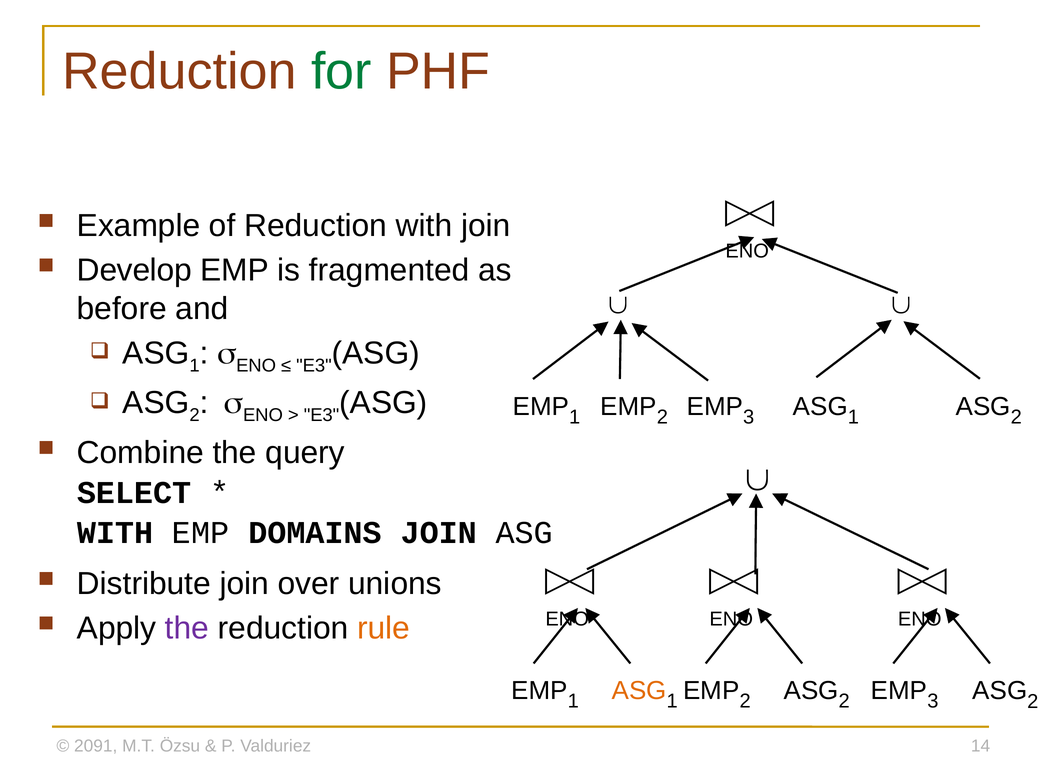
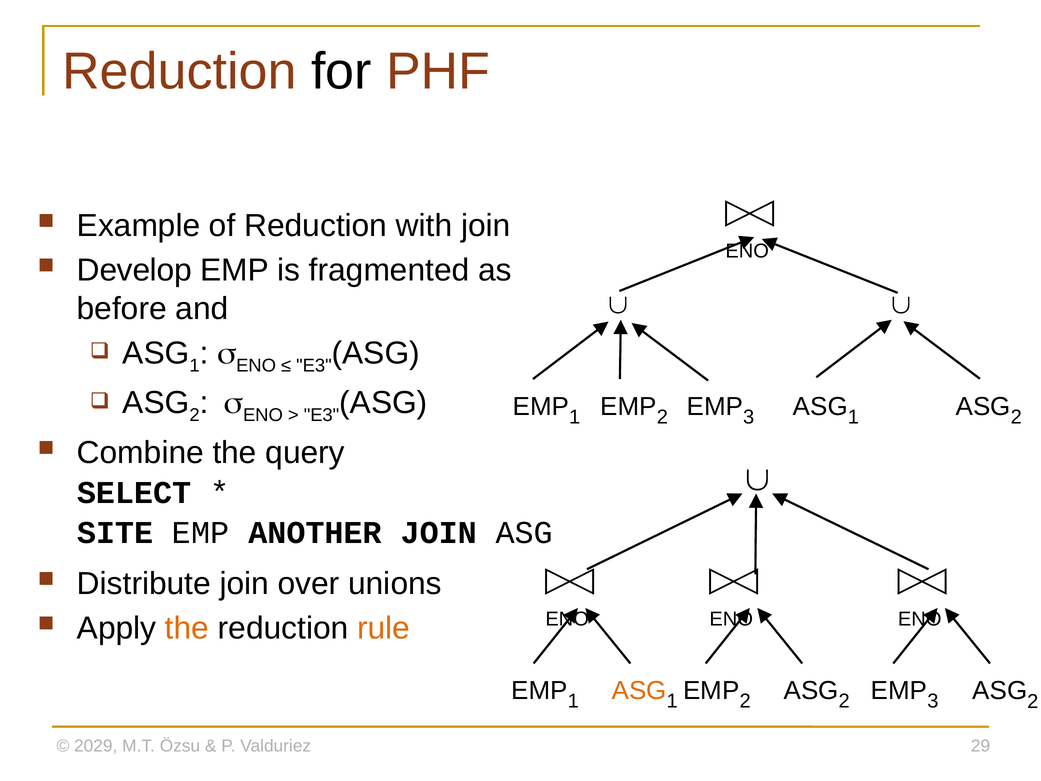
for colour: green -> black (341, 72)
WITH: WITH -> SITE (115, 533)
DOMAINS: DOMAINS -> ANOTHER (315, 533)
the colour: purple -> orange (187, 628)
2091: 2091 -> 2029 (96, 746)
14: 14 -> 29 (981, 746)
